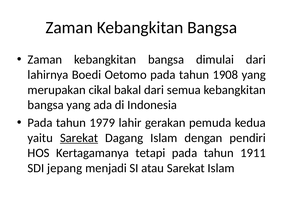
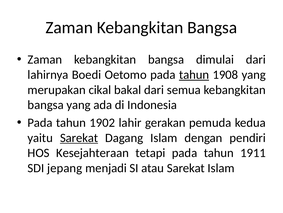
tahun underline: none -> present (194, 74)
1979: 1979 -> 1902 (102, 122)
Kertagamanya: Kertagamanya -> Kesejahteraan (93, 152)
